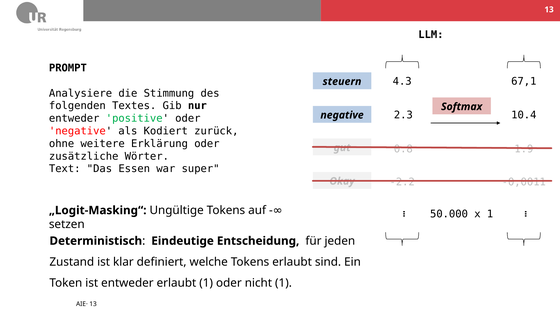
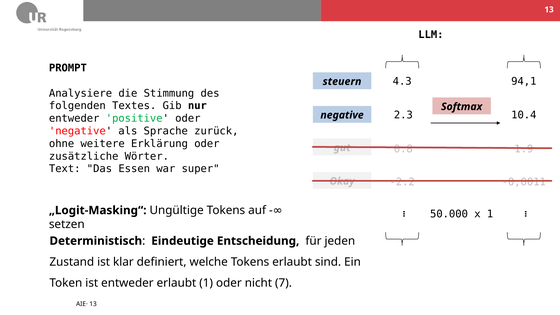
67,1: 67,1 -> 94,1 (524, 81)
Kodiert: Kodiert -> Sprache (166, 131)
nicht 1: 1 -> 7 (283, 283)
